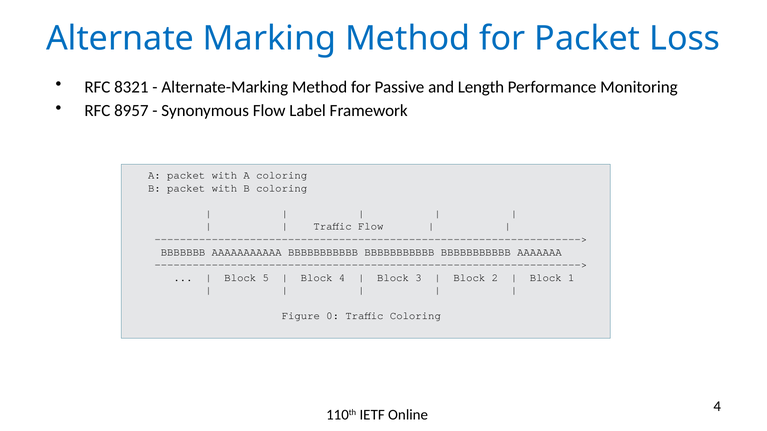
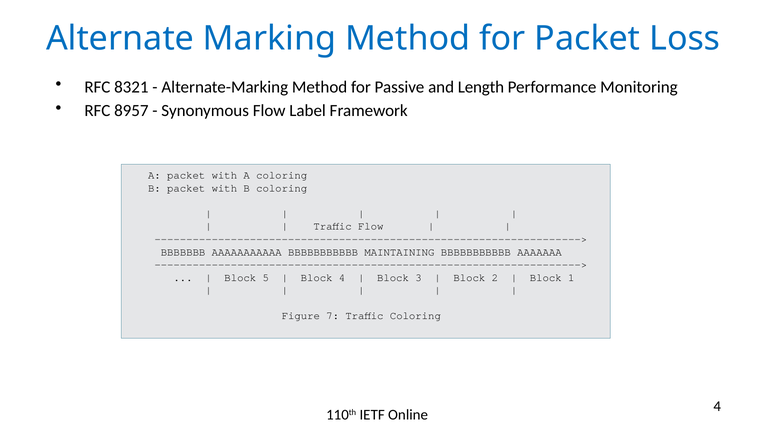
AAAAAAAAAAA BBBBBBBBBBB BBBBBBBBBBB: BBBBBBBBBBB -> MAINTAINING (399, 252)
0: 0 -> 7 (333, 316)
